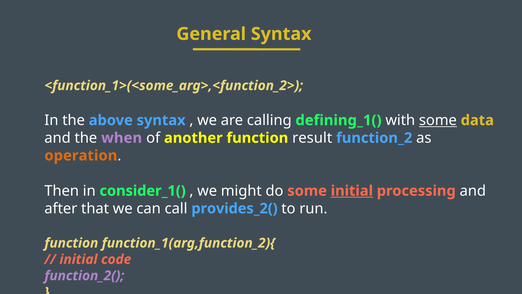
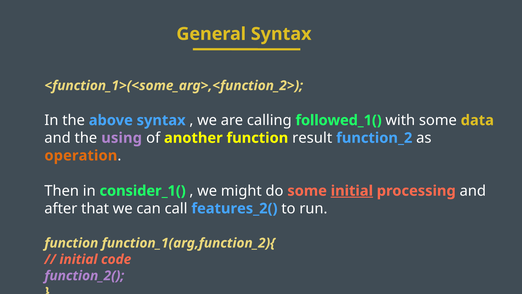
defining_1(: defining_1( -> followed_1( (339, 120)
some underline: present -> none (438, 120)
when: when -> using (122, 138)
provides_2(: provides_2( -> features_2( (234, 208)
